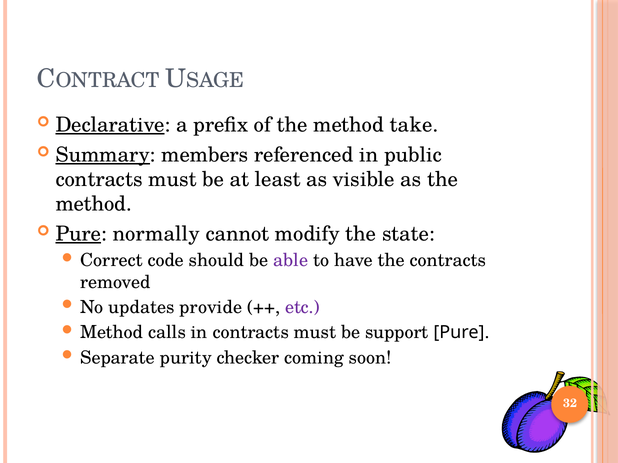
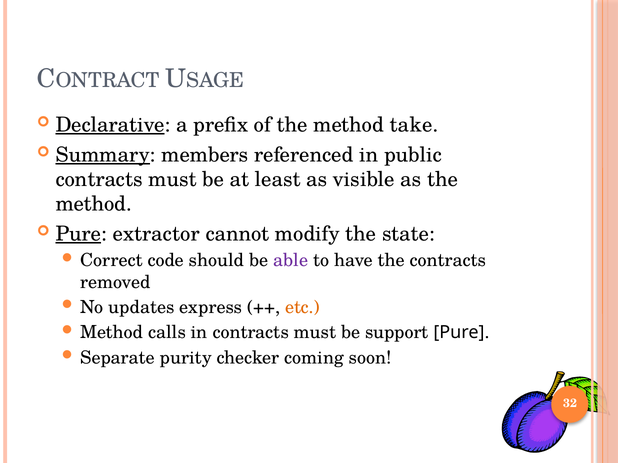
normally: normally -> extractor (156, 234)
provide: provide -> express (211, 308)
etc colour: purple -> orange (302, 308)
